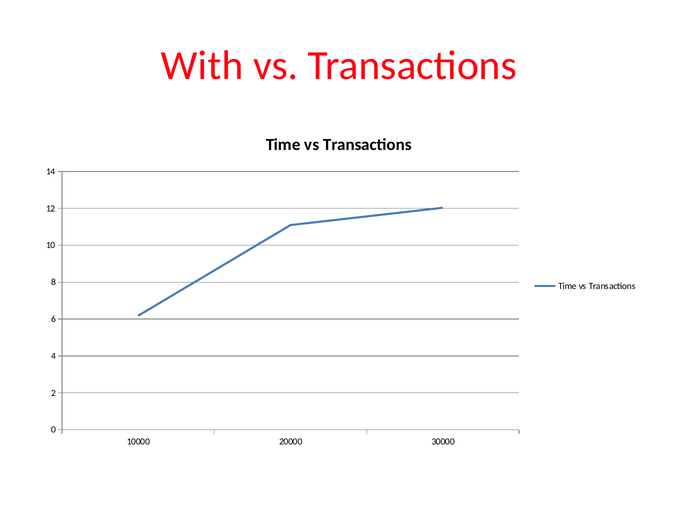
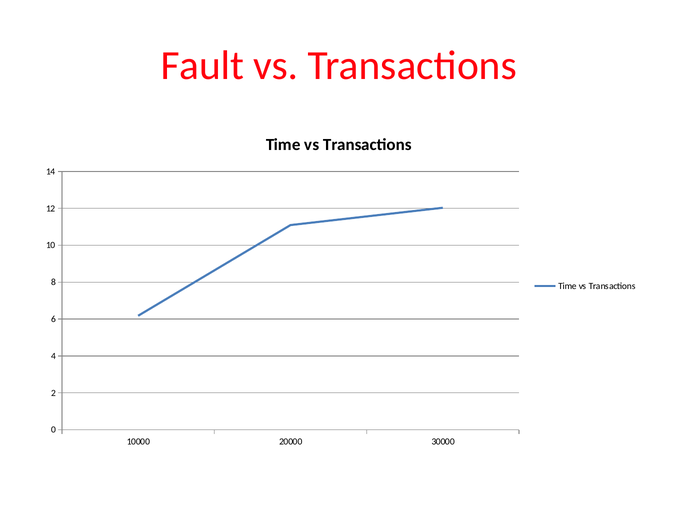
With: With -> Fault (202, 66)
